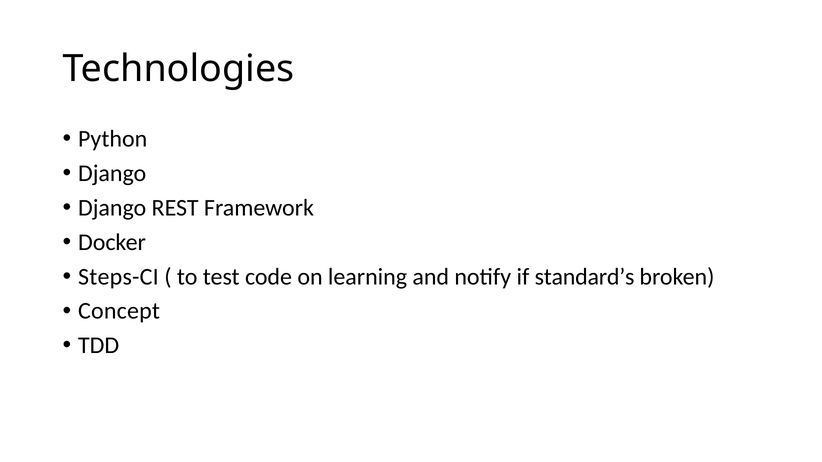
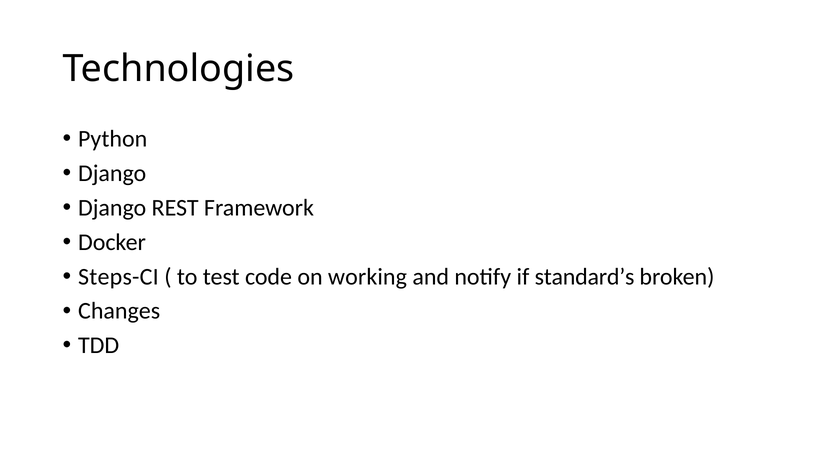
learning: learning -> working (367, 277)
Concept: Concept -> Changes (119, 311)
